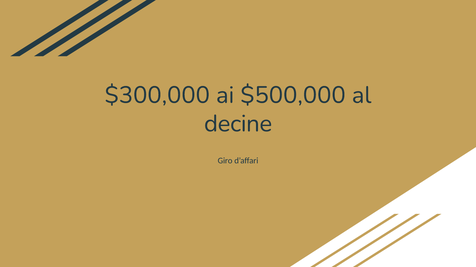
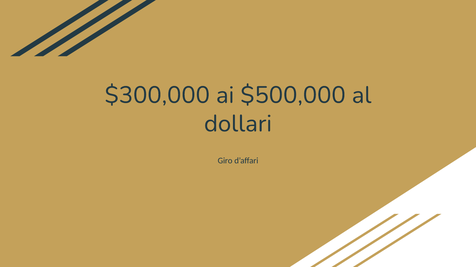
decine: decine -> dollari (238, 124)
